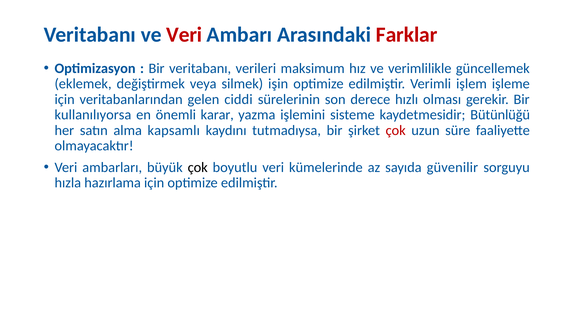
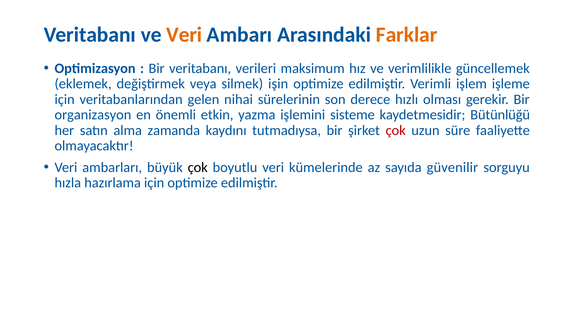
Veri colour: red -> orange (184, 35)
Farklar colour: red -> orange (407, 35)
ciddi: ciddi -> nihai (239, 99)
kullanılıyorsa: kullanılıyorsa -> organizasyon (93, 115)
karar: karar -> etkin (217, 115)
kapsamlı: kapsamlı -> zamanda (174, 130)
